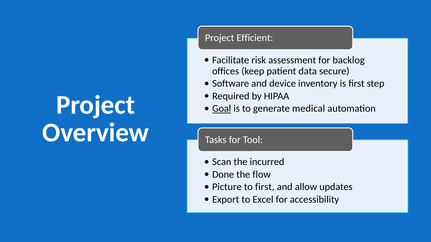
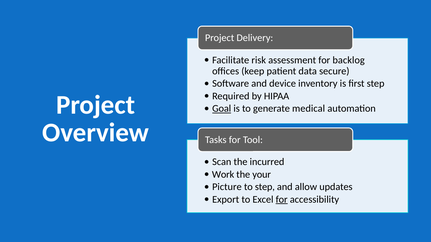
Efficient: Efficient -> Delivery (255, 38)
Done: Done -> Work (223, 175)
flow: flow -> your (262, 175)
to first: first -> step (265, 187)
for underline: none -> present (282, 200)
